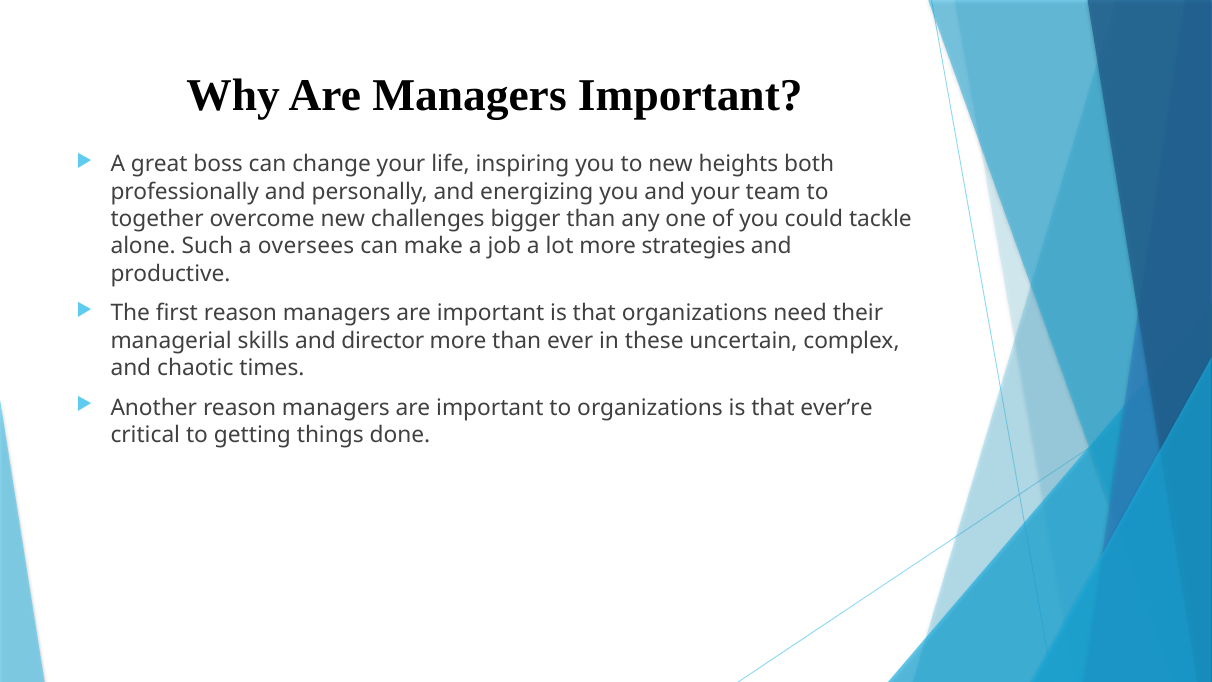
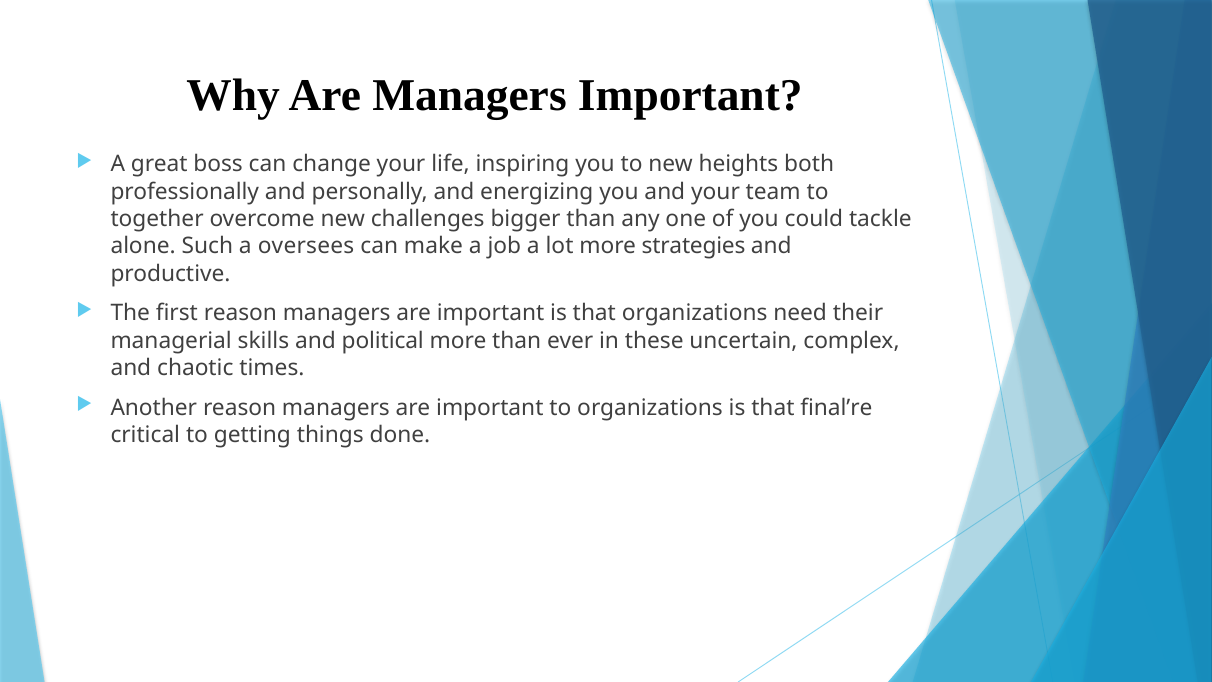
director: director -> political (383, 341)
ever’re: ever’re -> final’re (836, 408)
